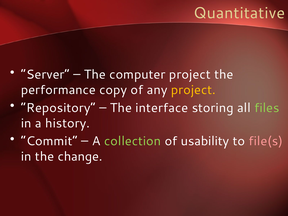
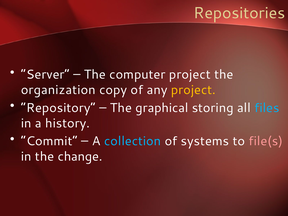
Quantitative: Quantitative -> Repositories (239, 13)
performance: performance -> organization (58, 90)
interface: interface -> graphical (162, 108)
files colour: light green -> light blue (267, 108)
collection colour: light green -> light blue (133, 141)
usability: usability -> systems (205, 141)
